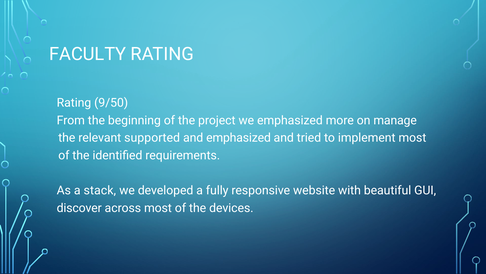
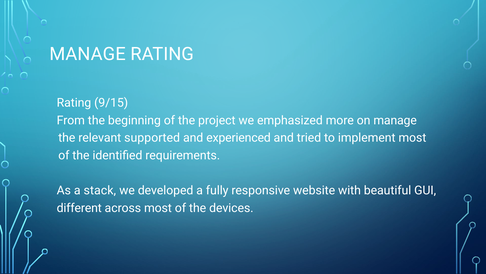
FACULTY: FACULTY -> MANAGE (88, 54)
9/50: 9/50 -> 9/15 (111, 103)
and emphasized: emphasized -> experienced (239, 138)
discover: discover -> different (79, 208)
